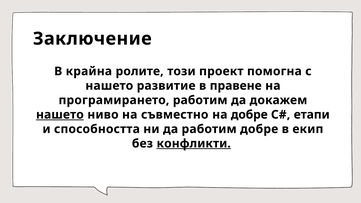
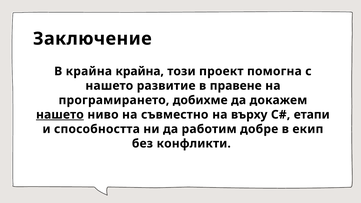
крайна ролите: ролите -> крайна (140, 71)
програмирането работим: работим -> добихме (200, 100)
на добре: добре -> върху (249, 115)
конфликти underline: present -> none (194, 144)
